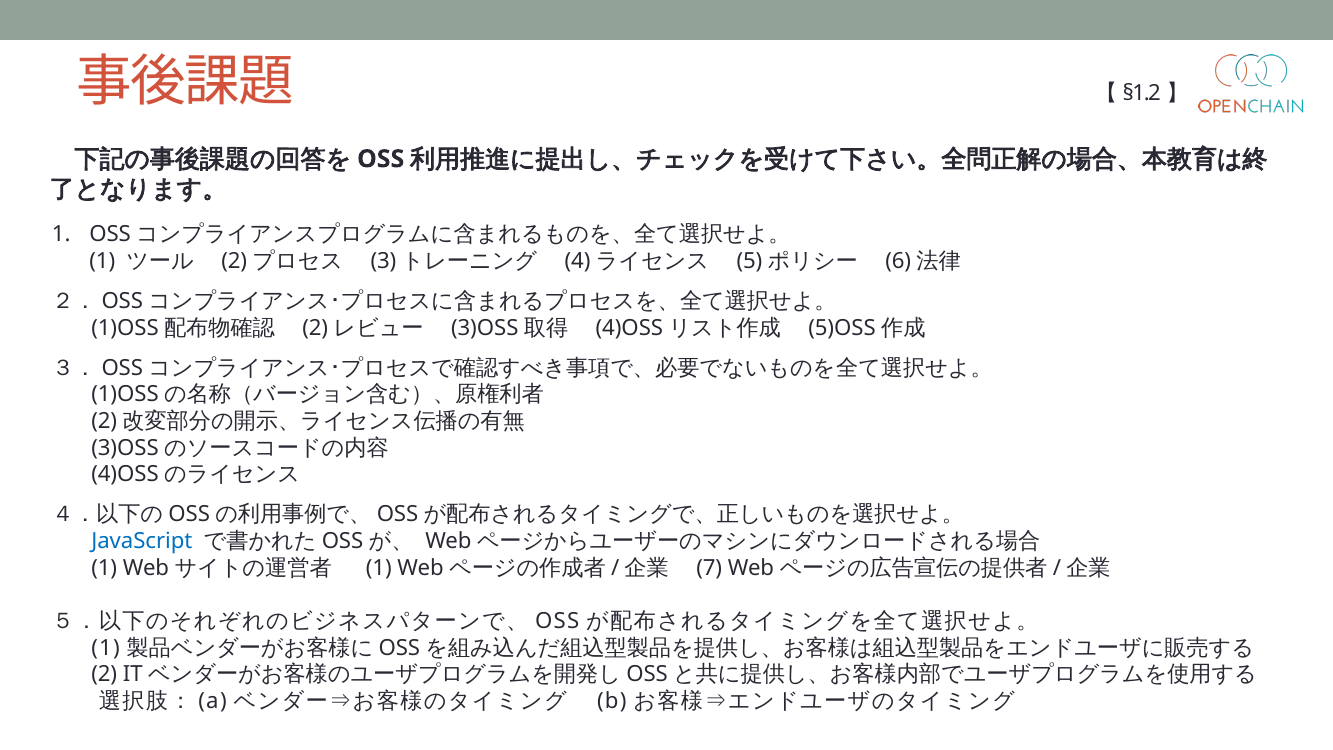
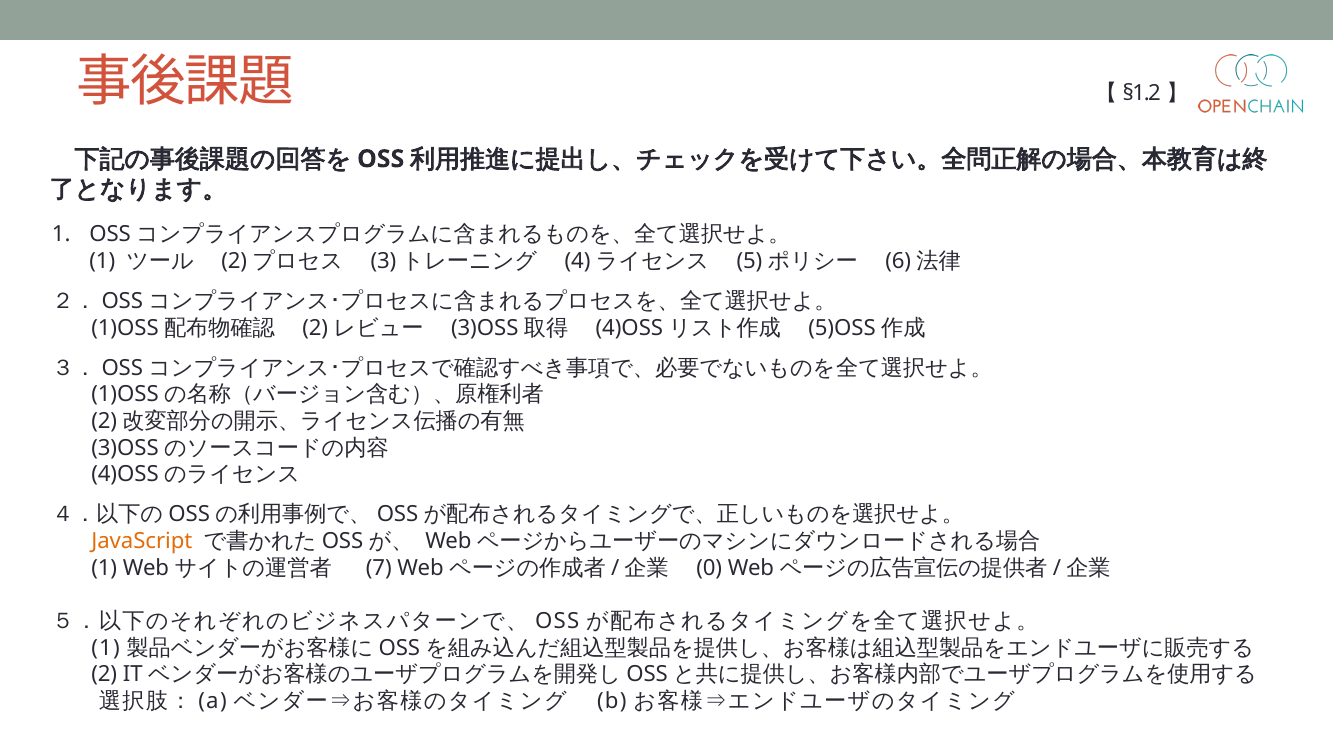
JavaScript colour: blue -> orange (142, 541)
1: 1 -> 7 (379, 568)
7: 7 -> 0 (709, 568)
